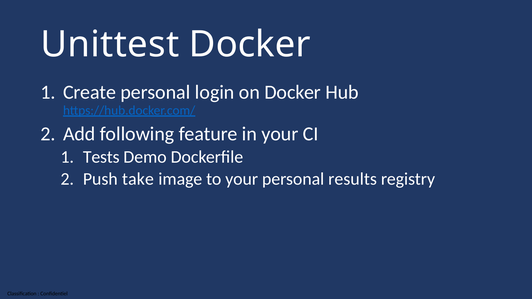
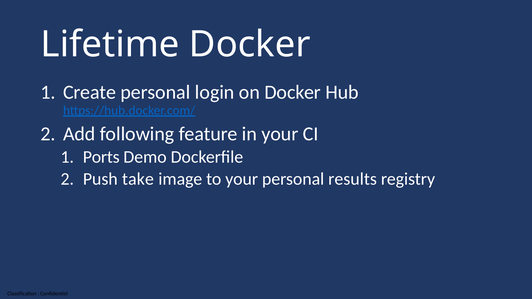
Unittest: Unittest -> Lifetime (110, 45)
Tests: Tests -> Ports (101, 157)
